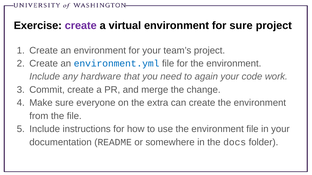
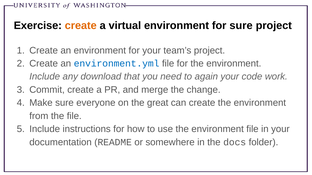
create colour: purple -> orange (81, 26)
hardware: hardware -> download (101, 77)
extra: extra -> great (158, 103)
